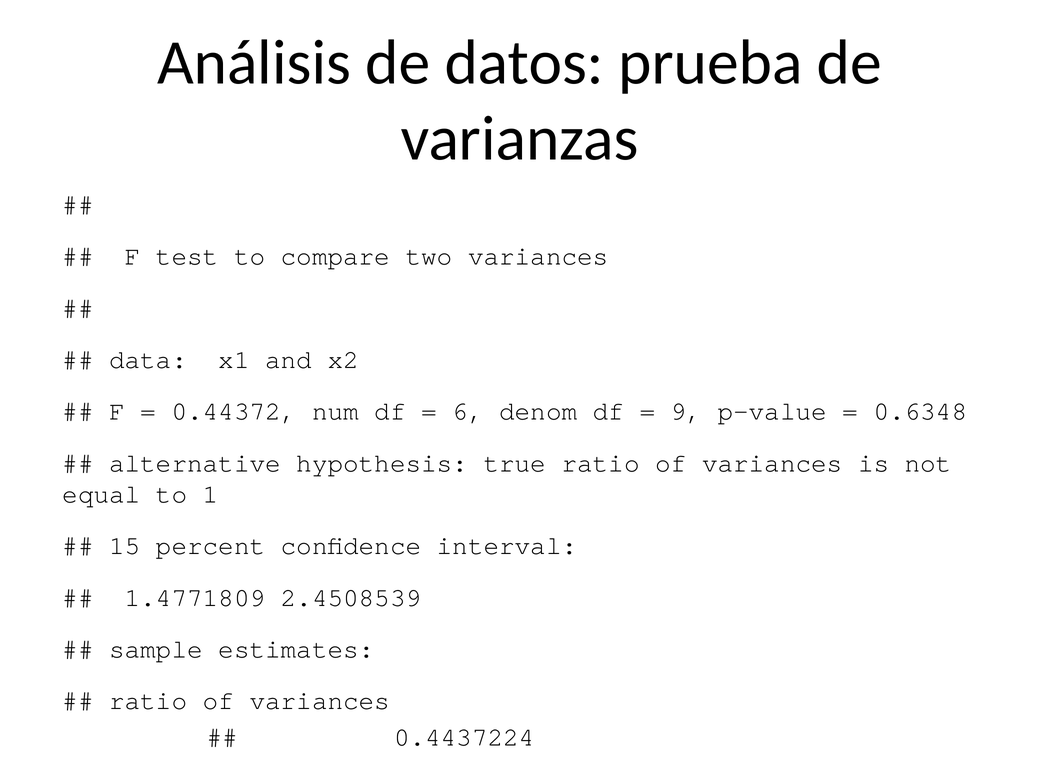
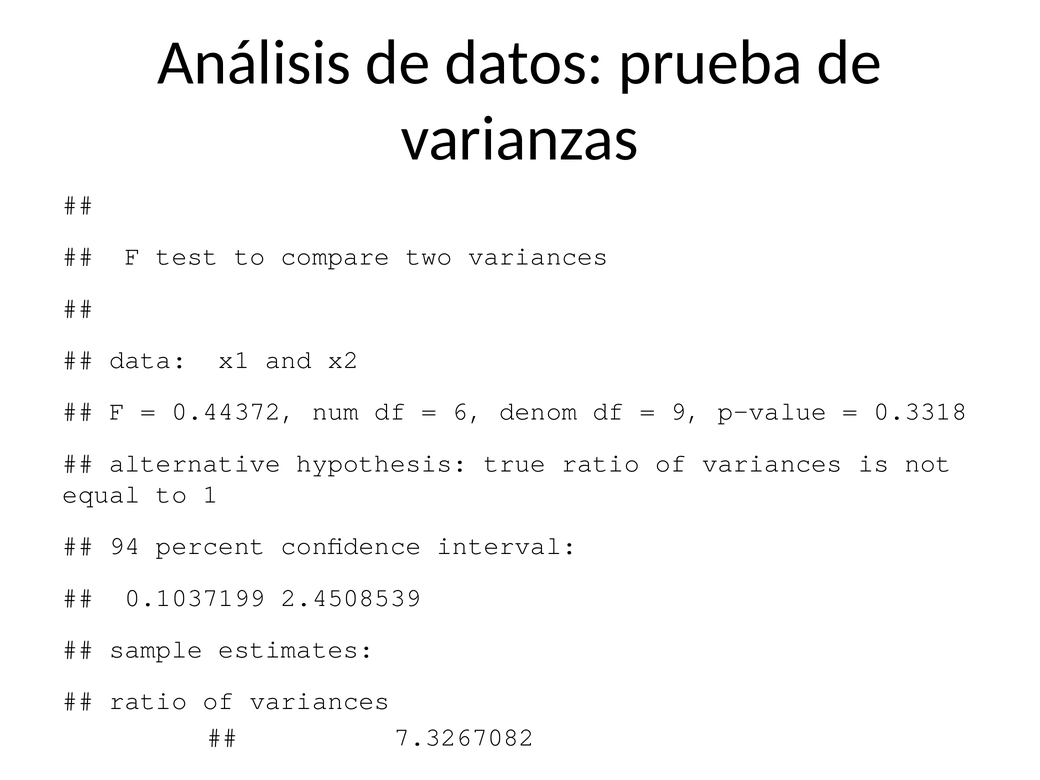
0.6348: 0.6348 -> 0.3318 (920, 411)
15: 15 -> 94 (125, 546)
1.4771809: 1.4771809 -> 0.1037199 (195, 598)
0.4437224: 0.4437224 -> 7.3267082 (464, 737)
